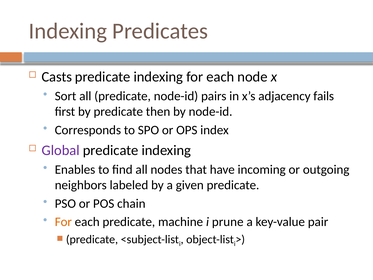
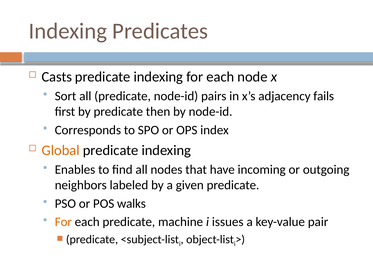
Global colour: purple -> orange (61, 150)
chain: chain -> walks (131, 203)
prune: prune -> issues (228, 222)
